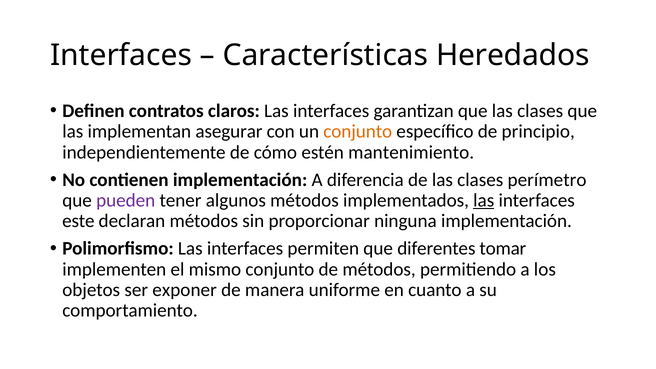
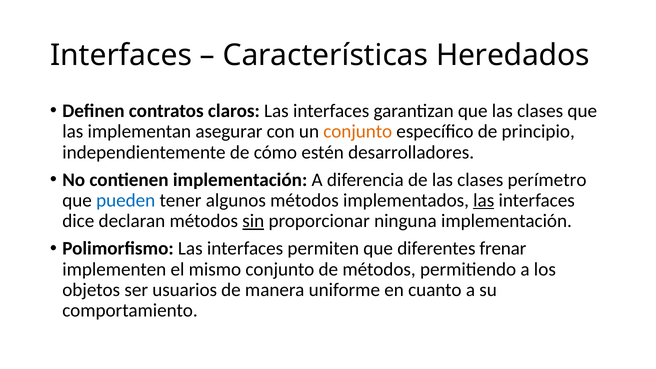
mantenimiento: mantenimiento -> desarrolladores (411, 152)
pueden colour: purple -> blue (126, 200)
este: este -> dice (78, 221)
sin underline: none -> present (253, 221)
tomar: tomar -> frenar (503, 249)
exponer: exponer -> usuarios (185, 290)
